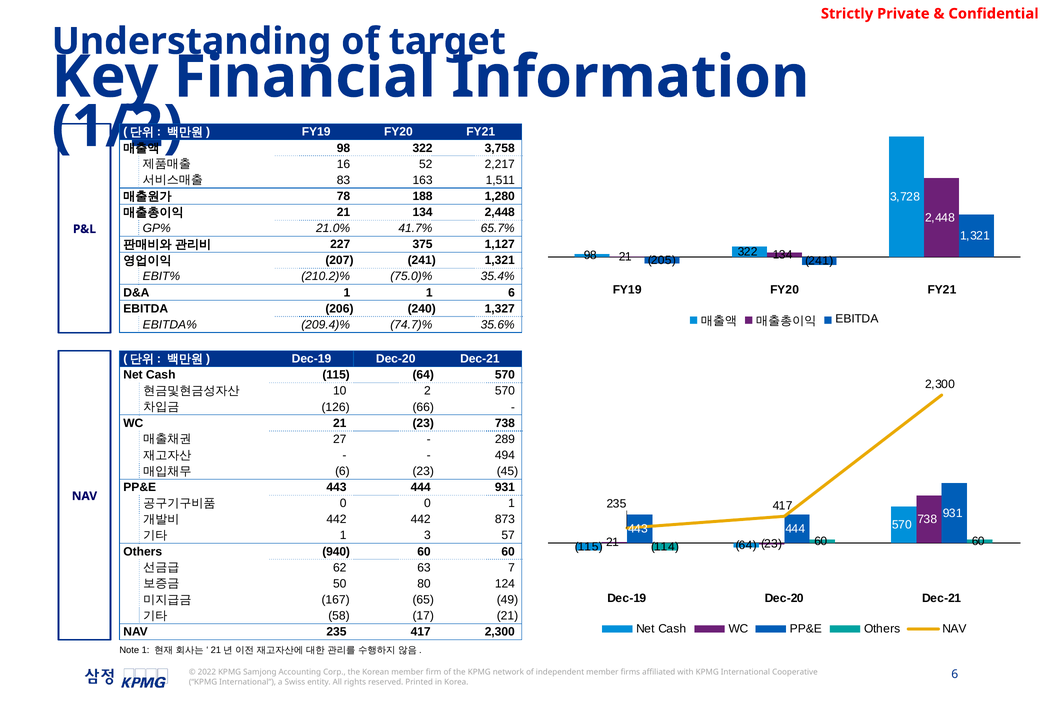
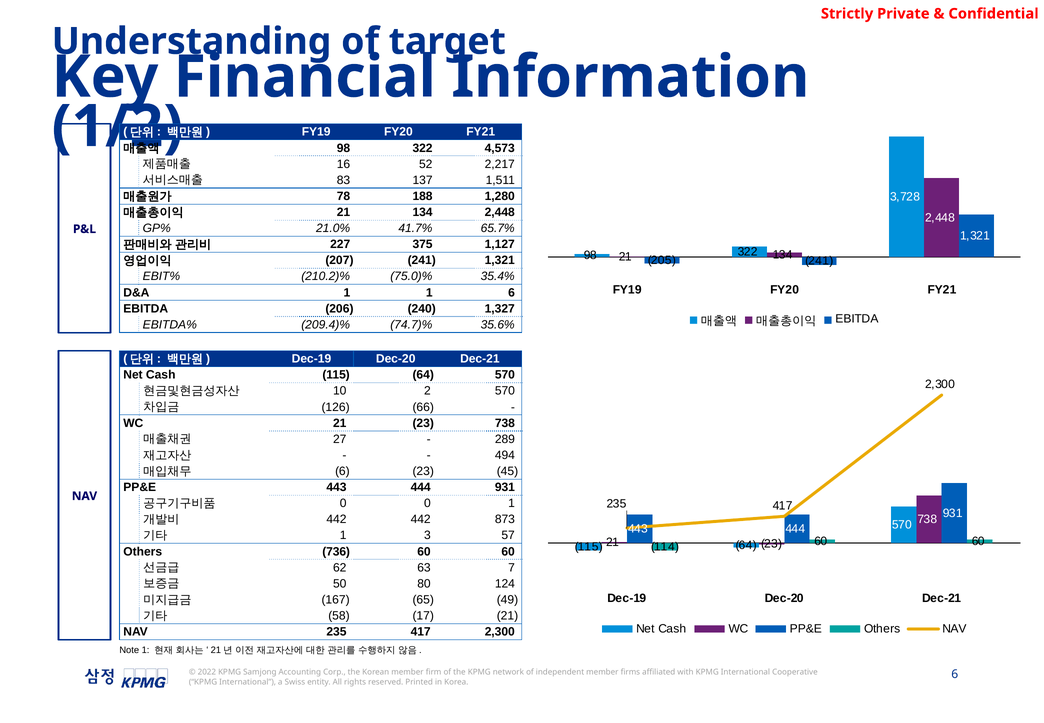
3,758: 3,758 -> 4,573 (500, 148)
163: 163 -> 137 (423, 180)
940: 940 -> 736 (336, 551)
